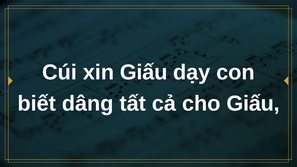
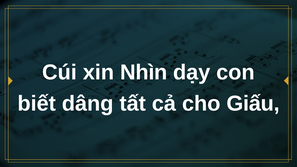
xin Giấu: Giấu -> Nhìn (144, 72)
